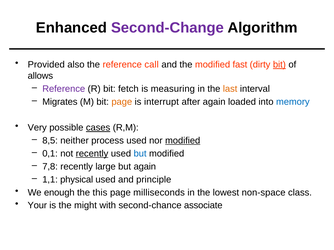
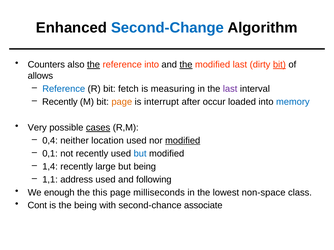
Second-Change colour: purple -> blue (168, 28)
Provided: Provided -> Counters (46, 65)
the underline: none -> present (93, 65)
reference call: call -> into (152, 65)
the underline: none -> present (186, 65)
modified fast: fast -> last (240, 65)
Reference colour: purple -> blue (64, 89)
last colour: orange -> purple (230, 89)
Migrates: Migrates -> Recently (60, 102)
after again: again -> occur (214, 102)
8,5: 8,5 -> 0,4 (50, 141)
process: process -> location (108, 141)
recently underline: present -> none (92, 154)
7,8: 7,8 -> 1,4 (50, 167)
but again: again -> being (145, 167)
physical: physical -> address (77, 180)
principle: principle -> following (154, 180)
Your: Your -> Cont (37, 206)
the might: might -> being (85, 206)
